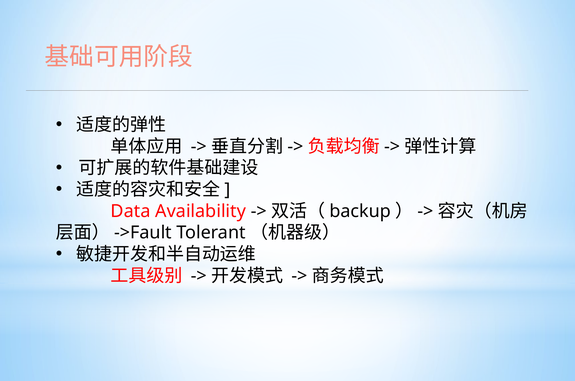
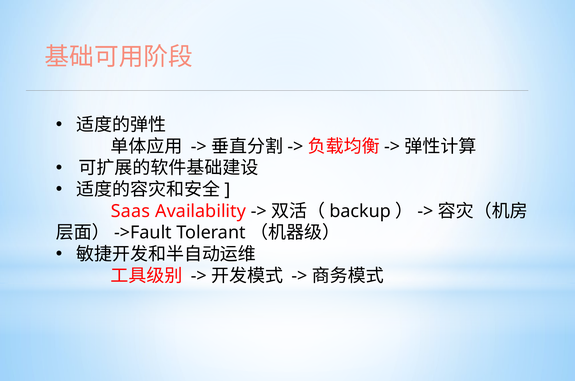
Data: Data -> Saas (130, 211)
